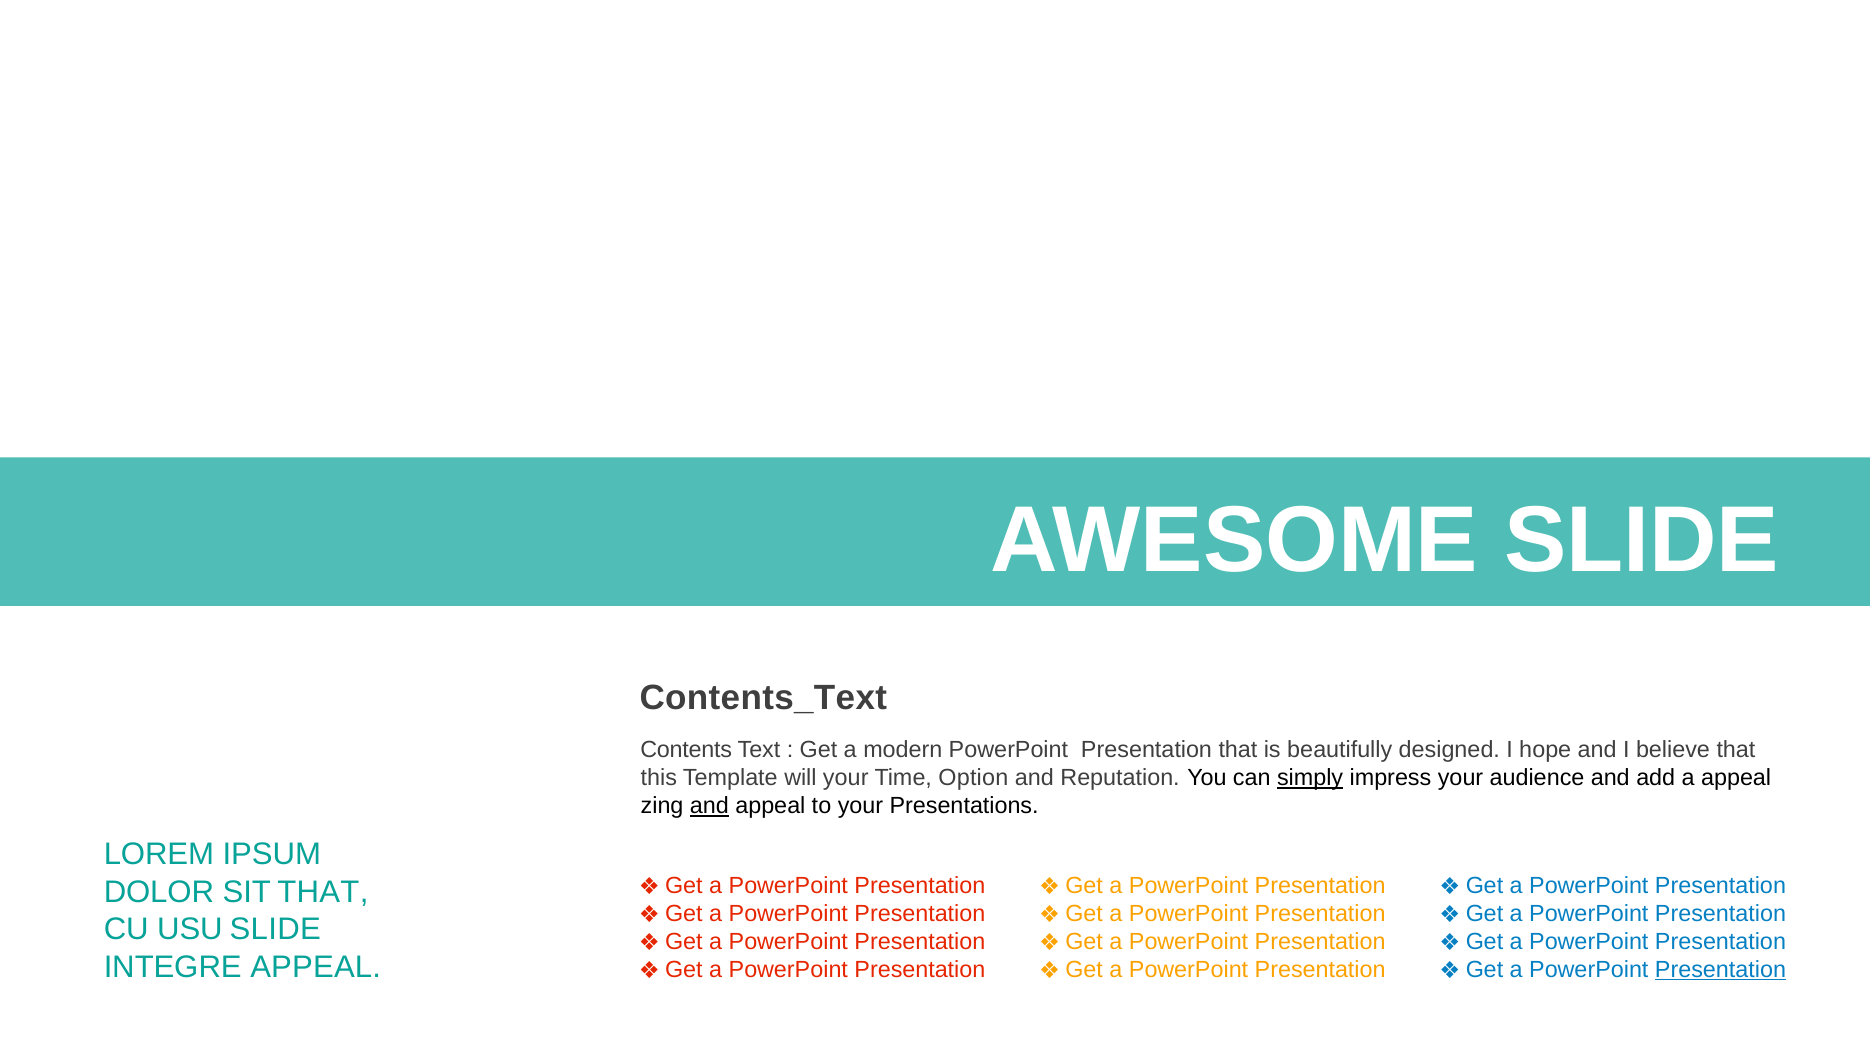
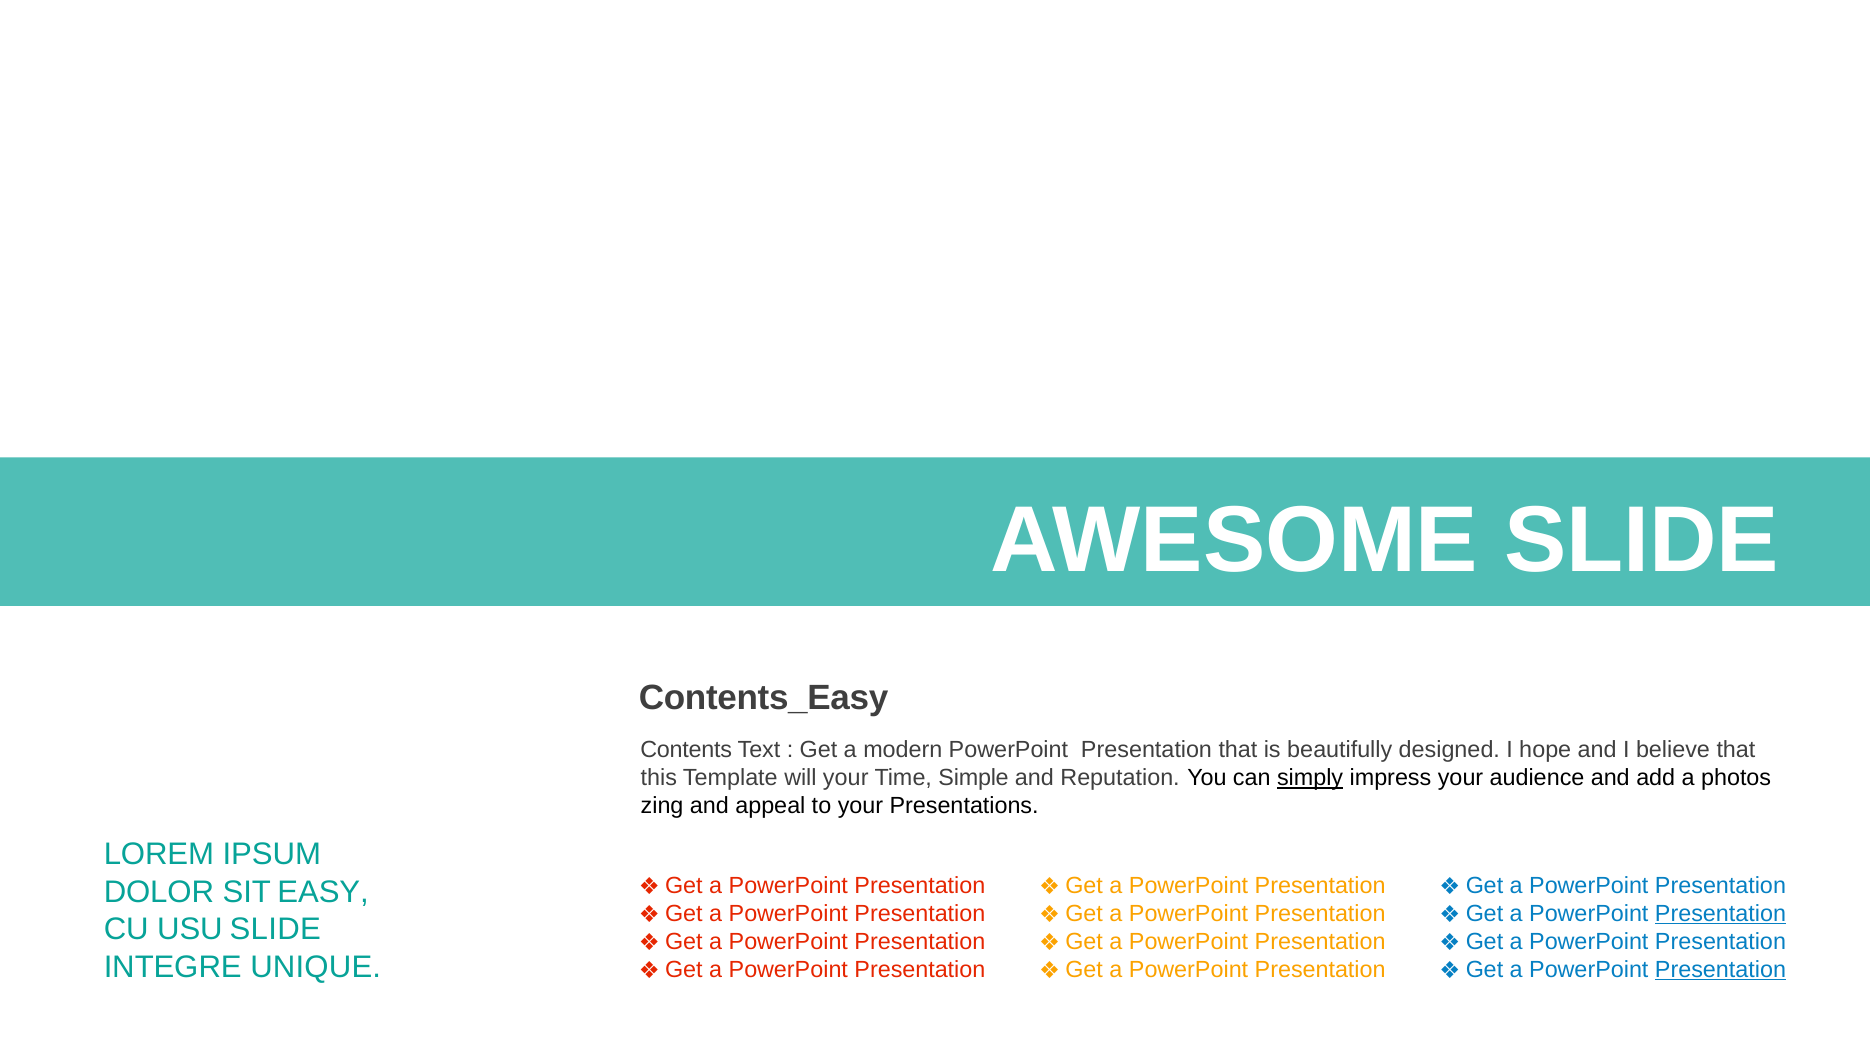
Contents_Text: Contents_Text -> Contents_Easy (764, 698)
Option: Option -> Simple (974, 778)
a appeal: appeal -> photos (1736, 778)
and underline: present -> none (709, 806)
SIT THAT: THAT -> EASY (323, 892)
Presentation underline: none -> present (1720, 913)
INTEGRE APPEAL: APPEAL -> UNIQUE (316, 967)
